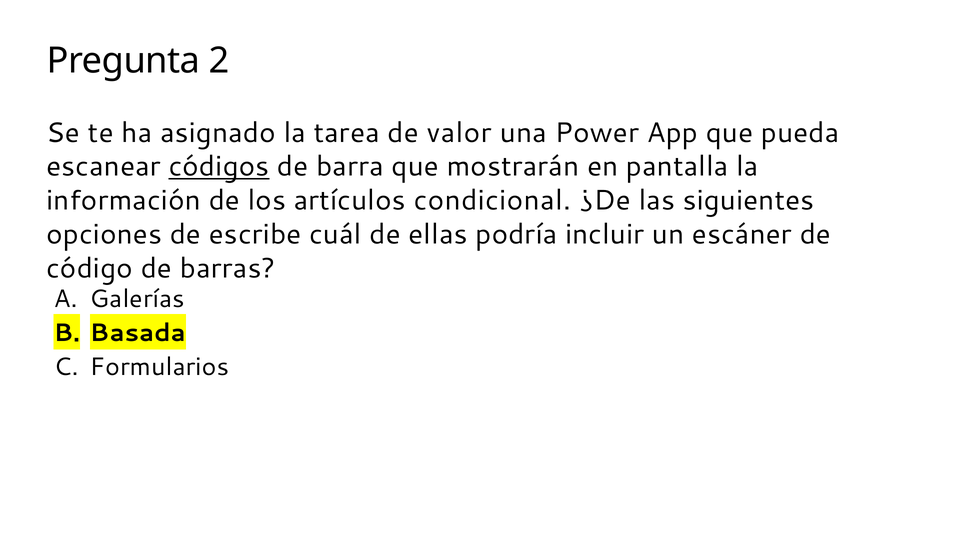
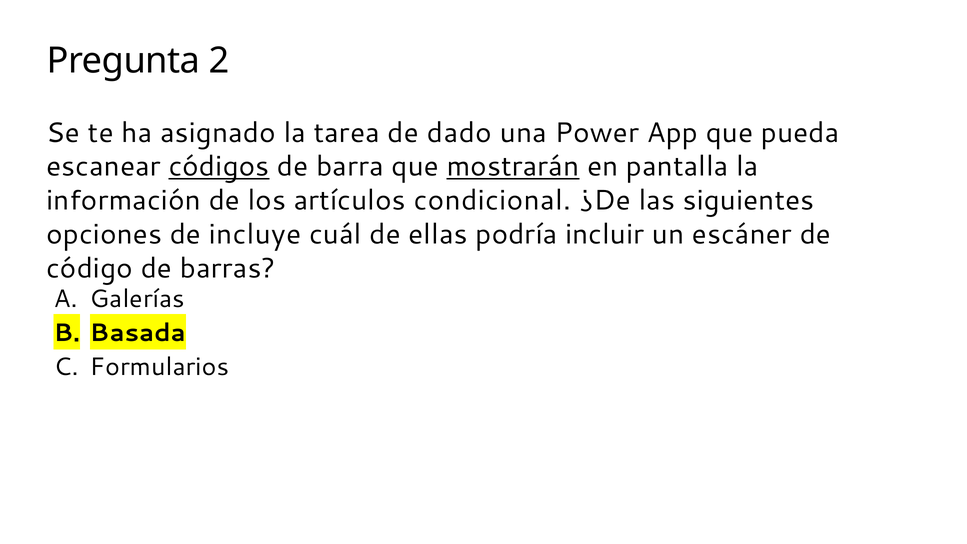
valor: valor -> dado (459, 133)
mostrarán underline: none -> present (513, 167)
escribe: escribe -> incluye (255, 234)
